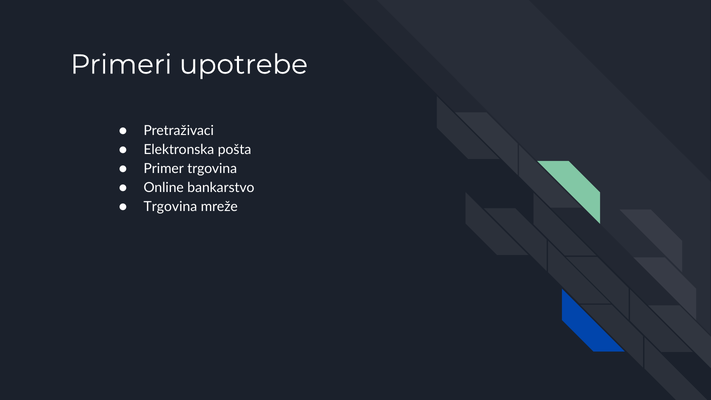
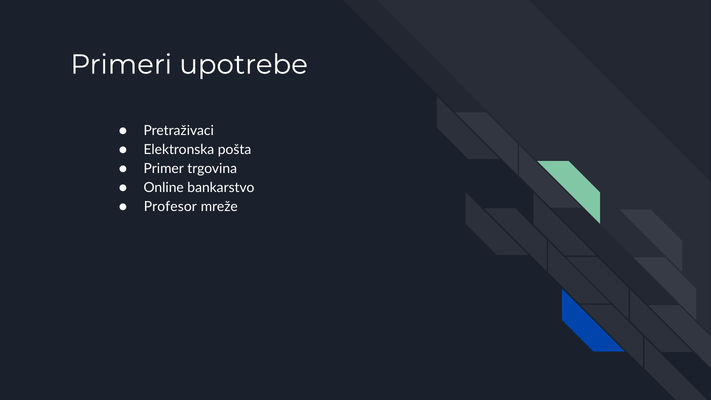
Trgovina: Trgovina -> Profesor (170, 207)
